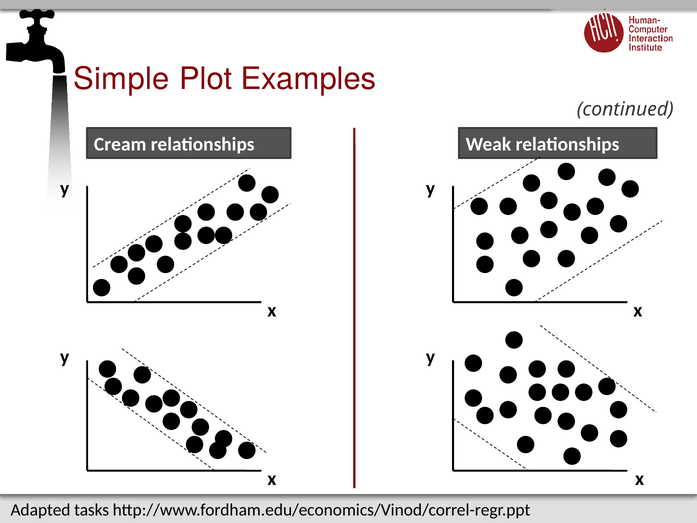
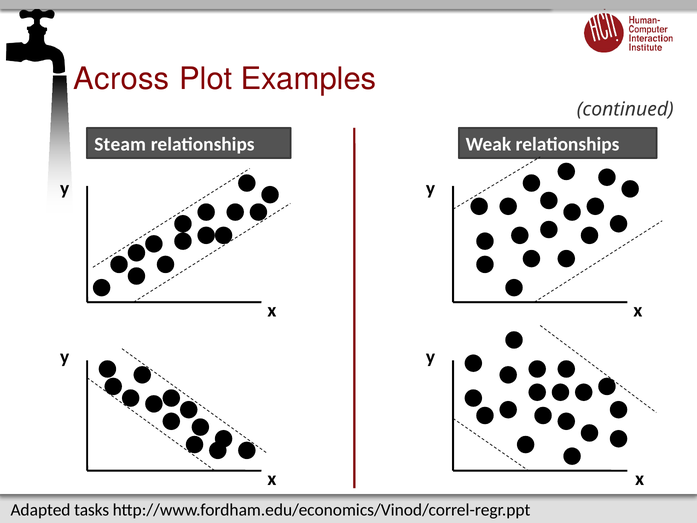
Simple: Simple -> Across (121, 79)
Cream: Cream -> Steam (120, 144)
